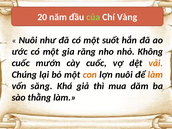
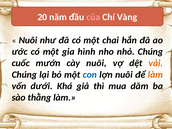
của colour: light green -> pink (93, 17)
suốt: suốt -> chai (111, 40)
răng: răng -> hình (87, 52)
nhỏ Không: Không -> Chúng (150, 52)
cày cuốc: cuốc -> nuôi (96, 63)
con colour: orange -> blue (90, 75)
săng: săng -> dưới (42, 86)
